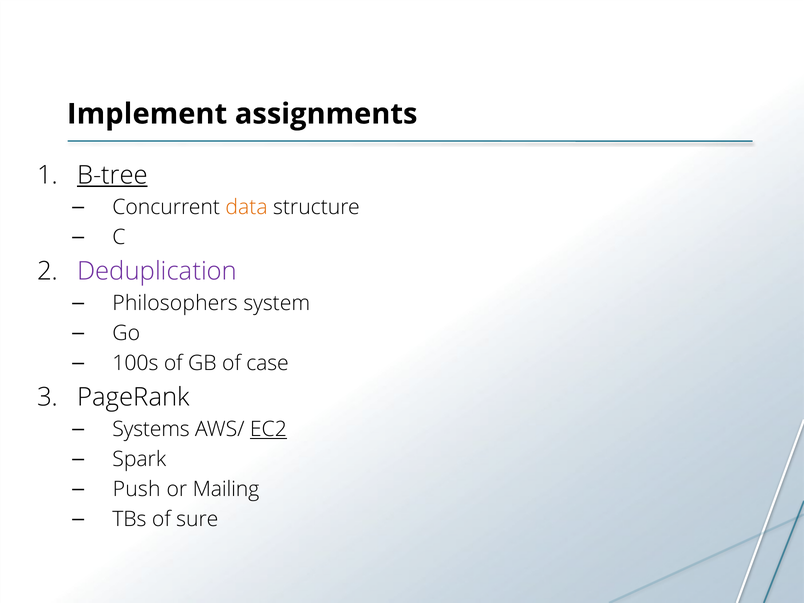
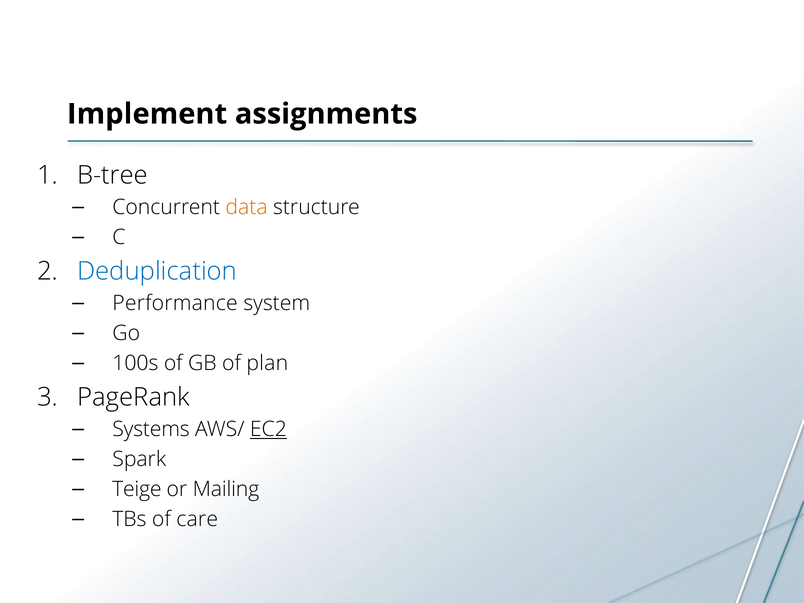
B-tree underline: present -> none (113, 175)
Deduplication colour: purple -> blue (157, 271)
Philosophers: Philosophers -> Performance (175, 303)
case: case -> plan (267, 363)
Push: Push -> Teige (137, 489)
sure: sure -> care (197, 519)
